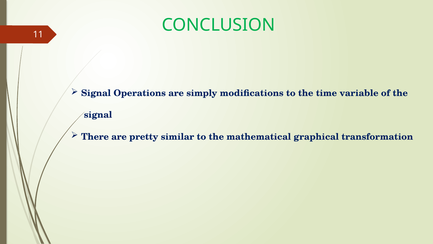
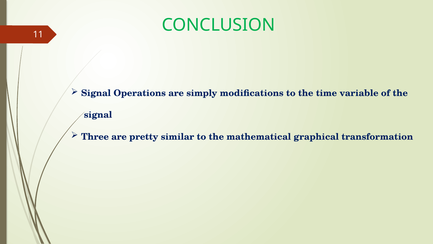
There: There -> Three (95, 136)
